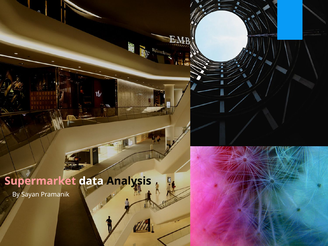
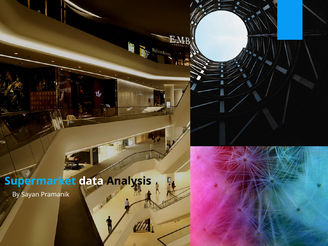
Supermarket colour: pink -> light blue (40, 181)
